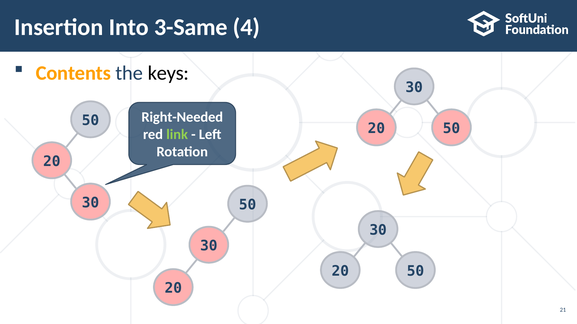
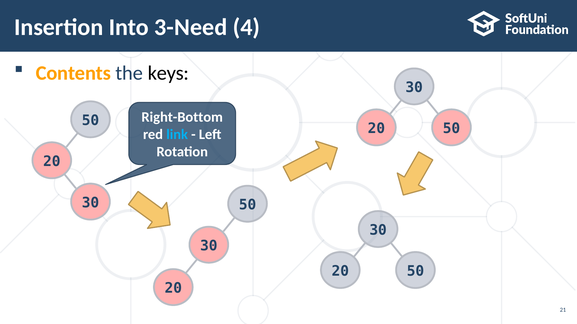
3-Same: 3-Same -> 3-Need (191, 27)
Right-Needed: Right-Needed -> Right-Bottom (182, 117)
link colour: light green -> light blue (177, 135)
